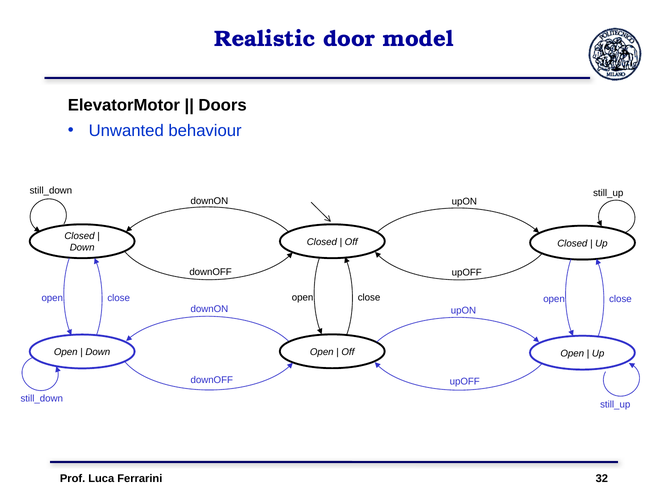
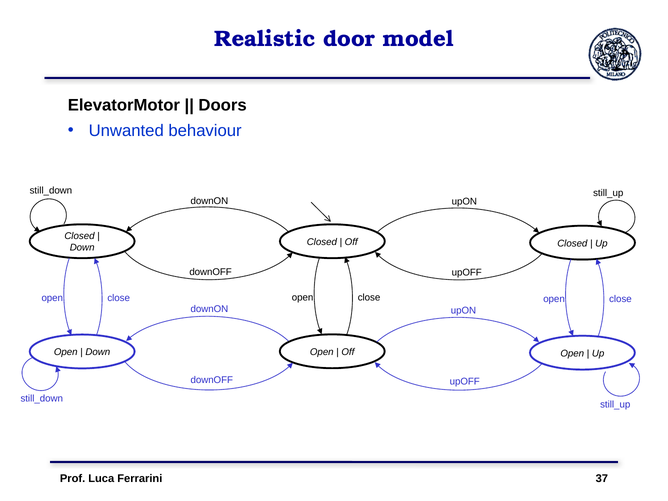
32: 32 -> 37 (602, 478)
